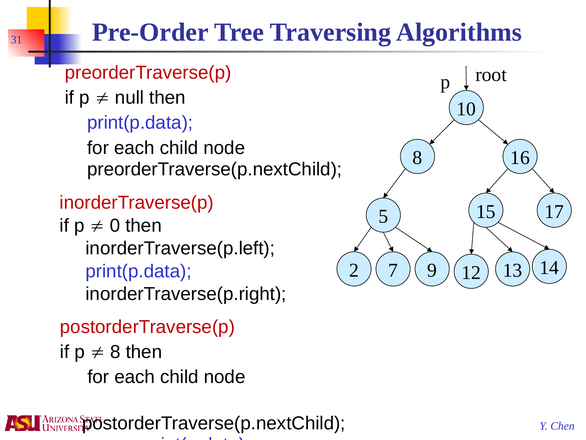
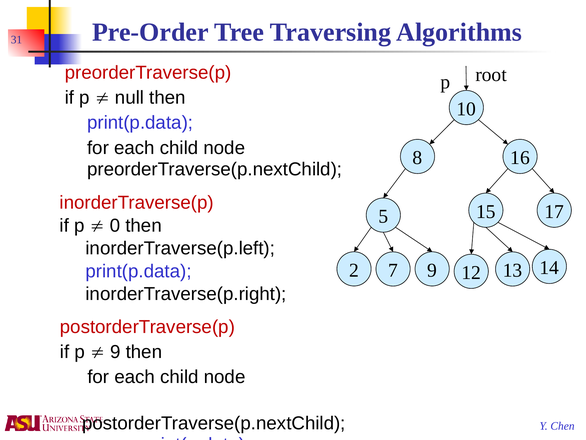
8: 8 -> 9 (115, 352)
